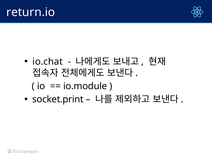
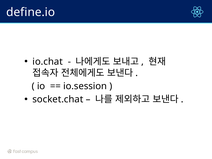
return.io: return.io -> define.io (31, 12)
io.module: io.module -> io.session (85, 86)
socket.print: socket.print -> socket.chat (58, 99)
